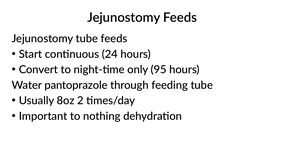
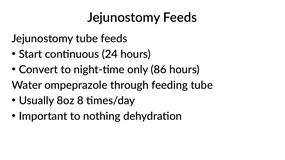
95: 95 -> 86 (159, 70)
pantoprazole: pantoprazole -> ompeprazole (76, 85)
2: 2 -> 8 (80, 101)
